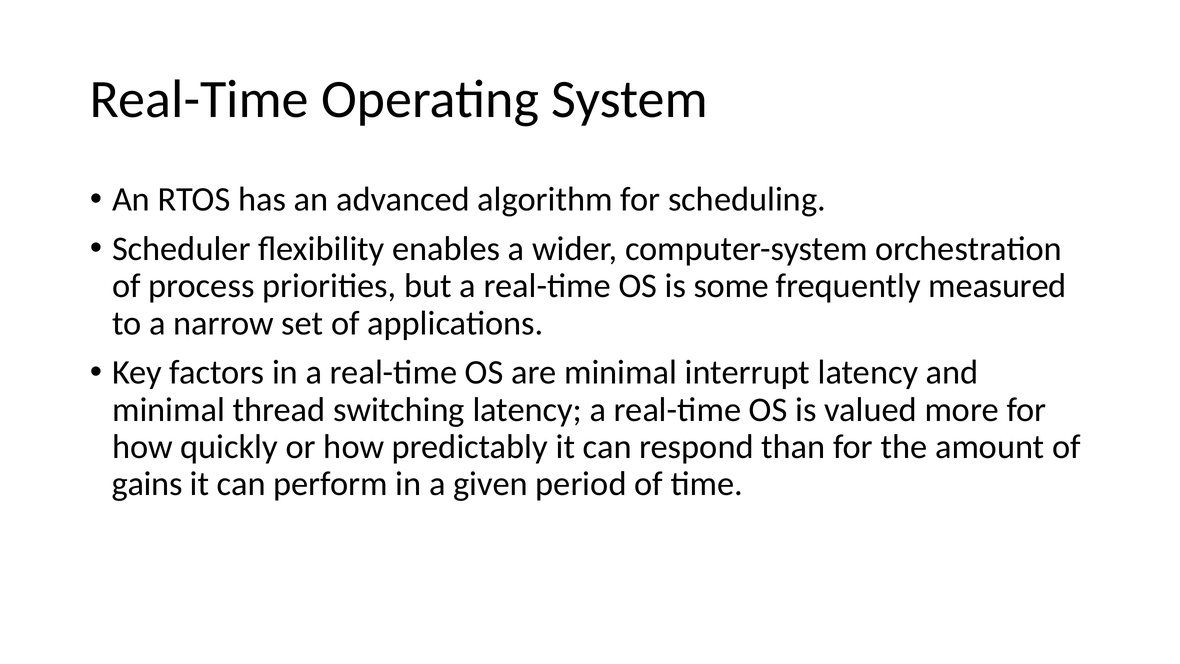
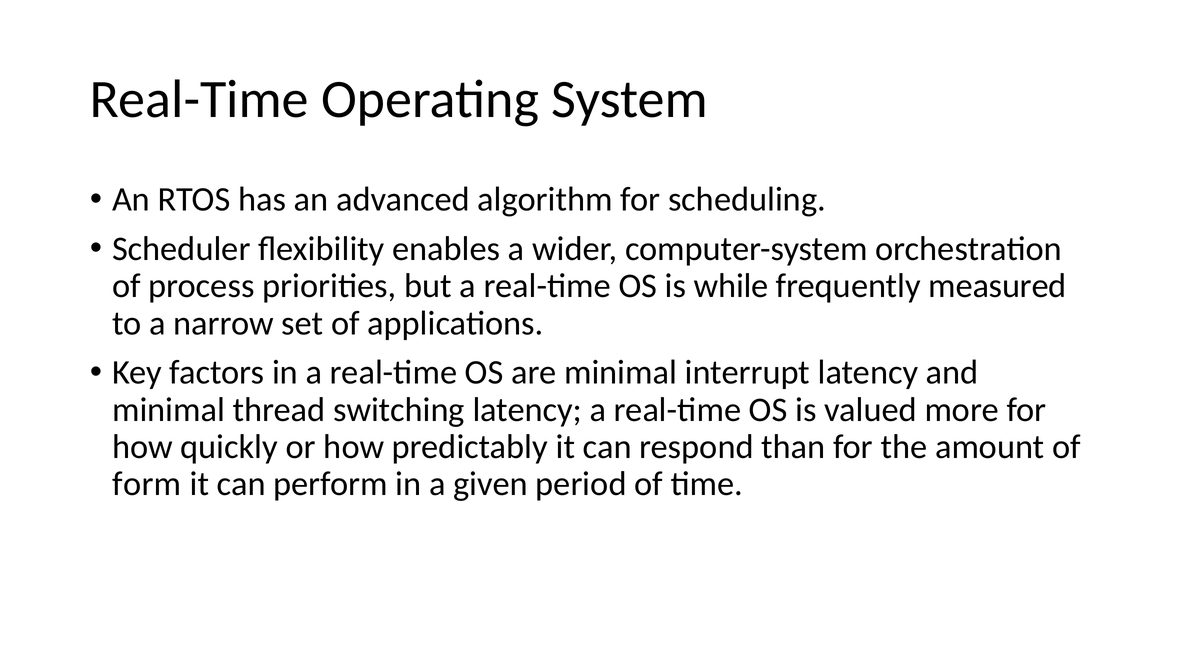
some: some -> while (731, 286)
gains: gains -> form (147, 484)
